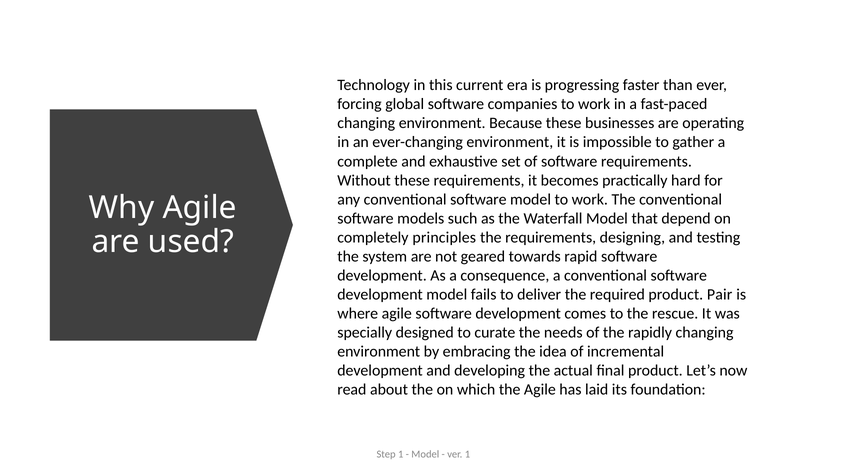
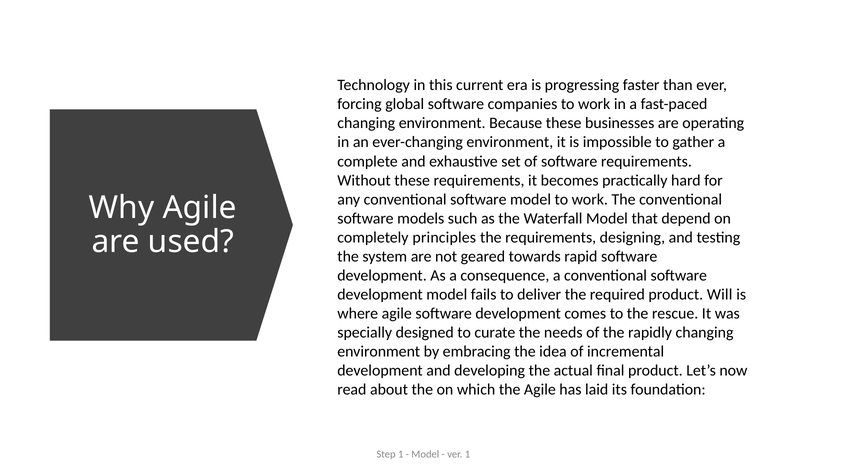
Pair: Pair -> Will (720, 295)
